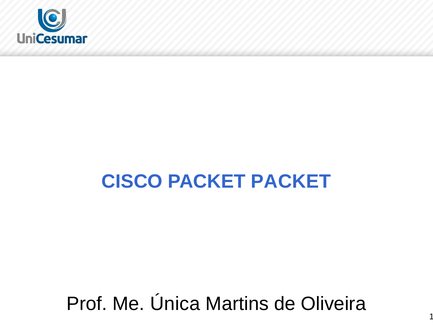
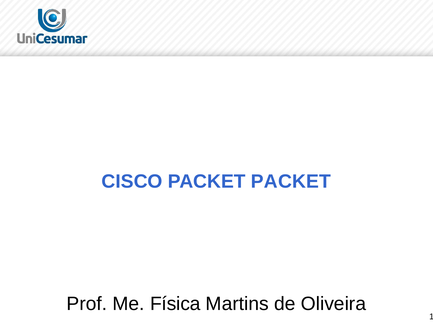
Única: Única -> Física (175, 304)
